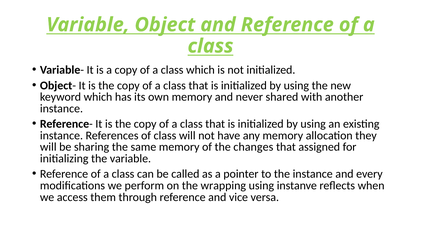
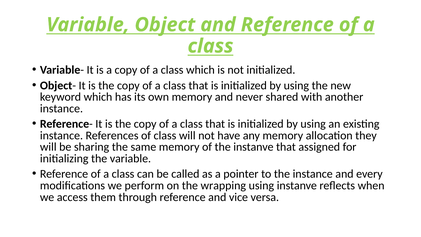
the changes: changes -> instanve (253, 147)
